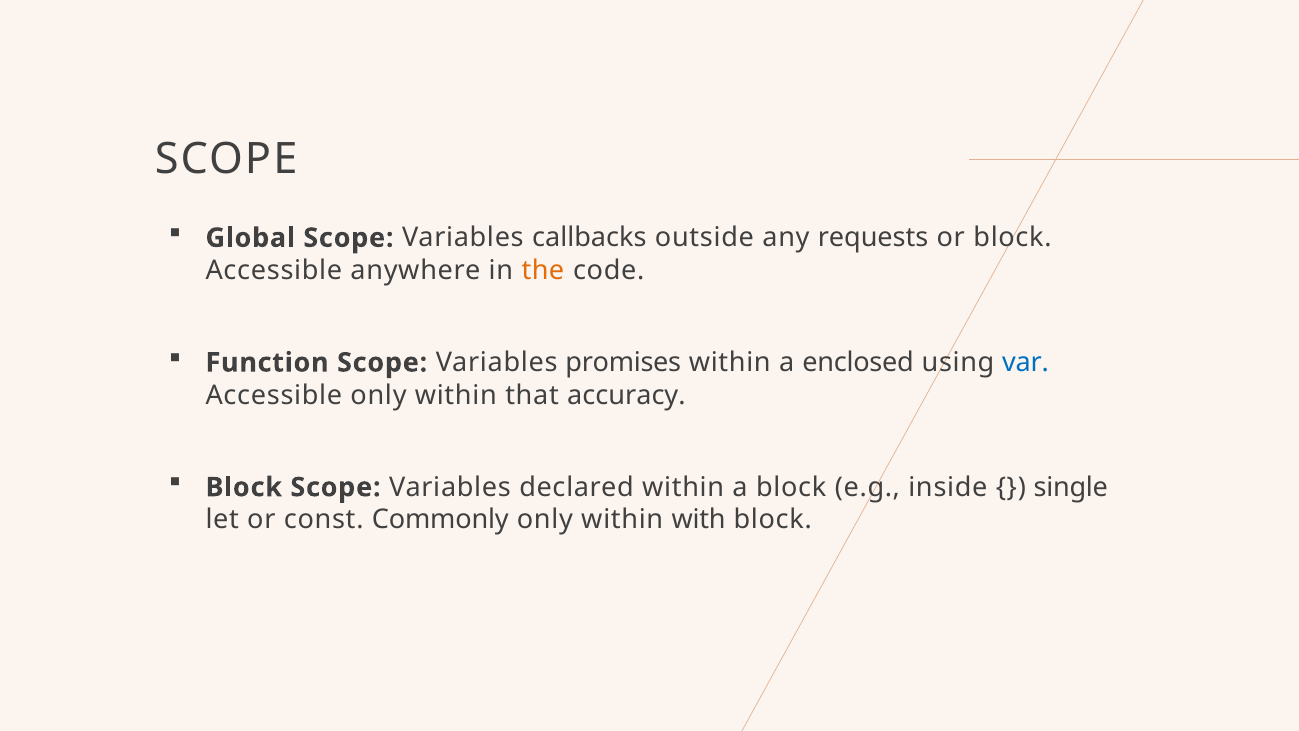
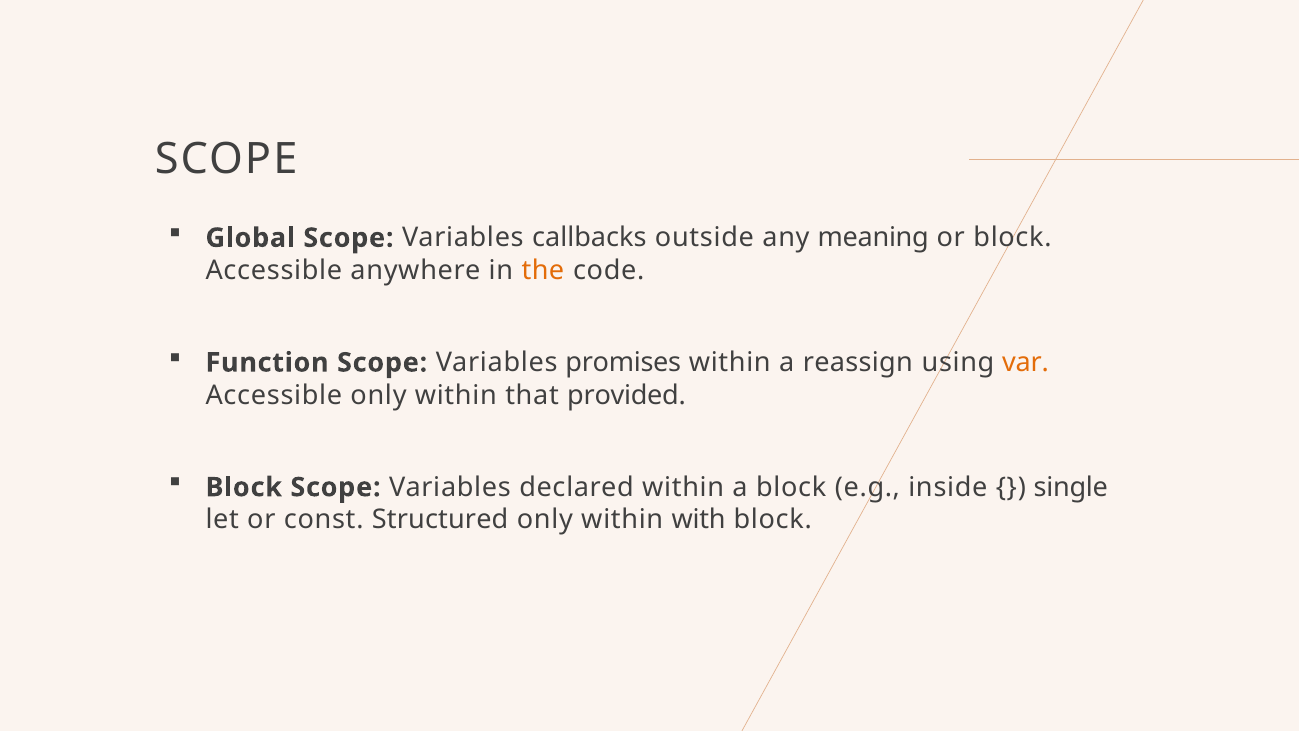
requests: requests -> meaning (873, 238)
enclosed: enclosed -> reassign (858, 362)
var colour: blue -> orange (1025, 362)
accuracy: accuracy -> provided (627, 395)
Commonly: Commonly -> Structured (440, 520)
